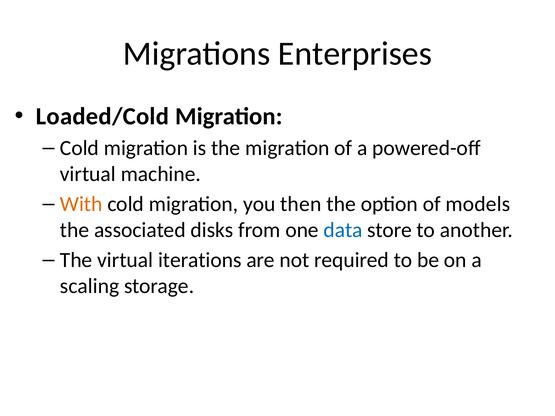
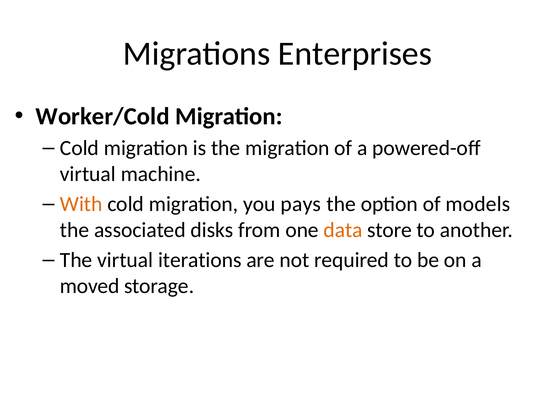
Loaded/Cold: Loaded/Cold -> Worker/Cold (103, 116)
then: then -> pays (301, 204)
data colour: blue -> orange (343, 230)
scaling: scaling -> moved (90, 286)
